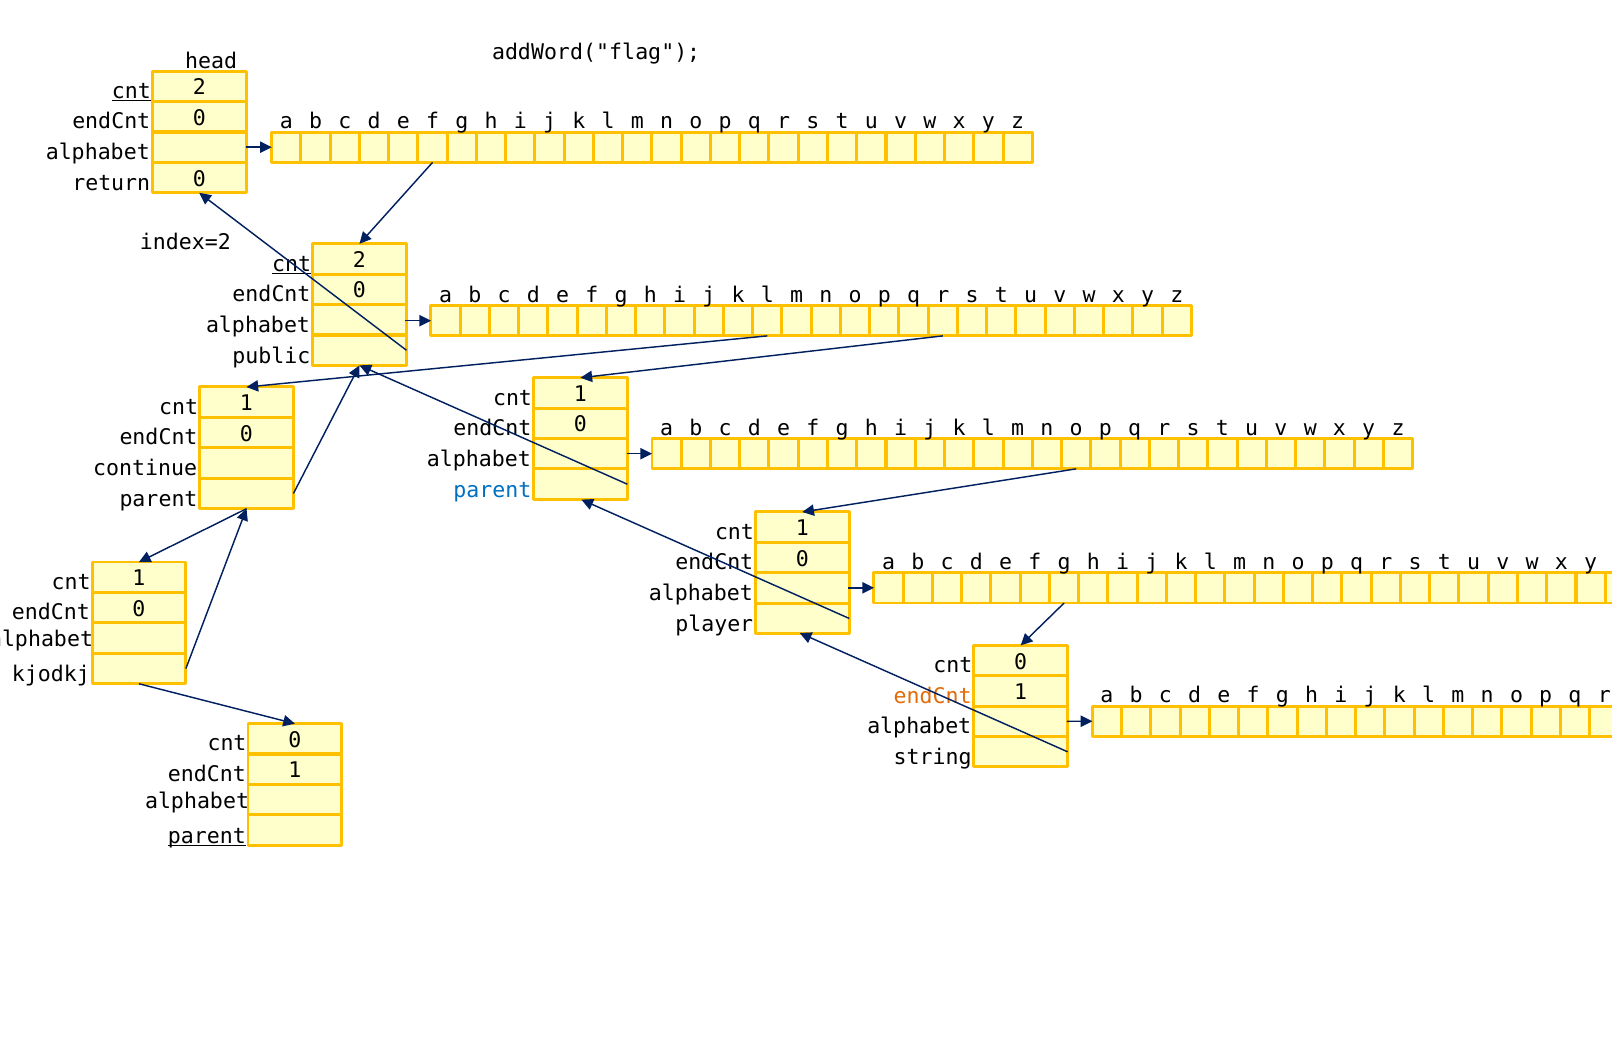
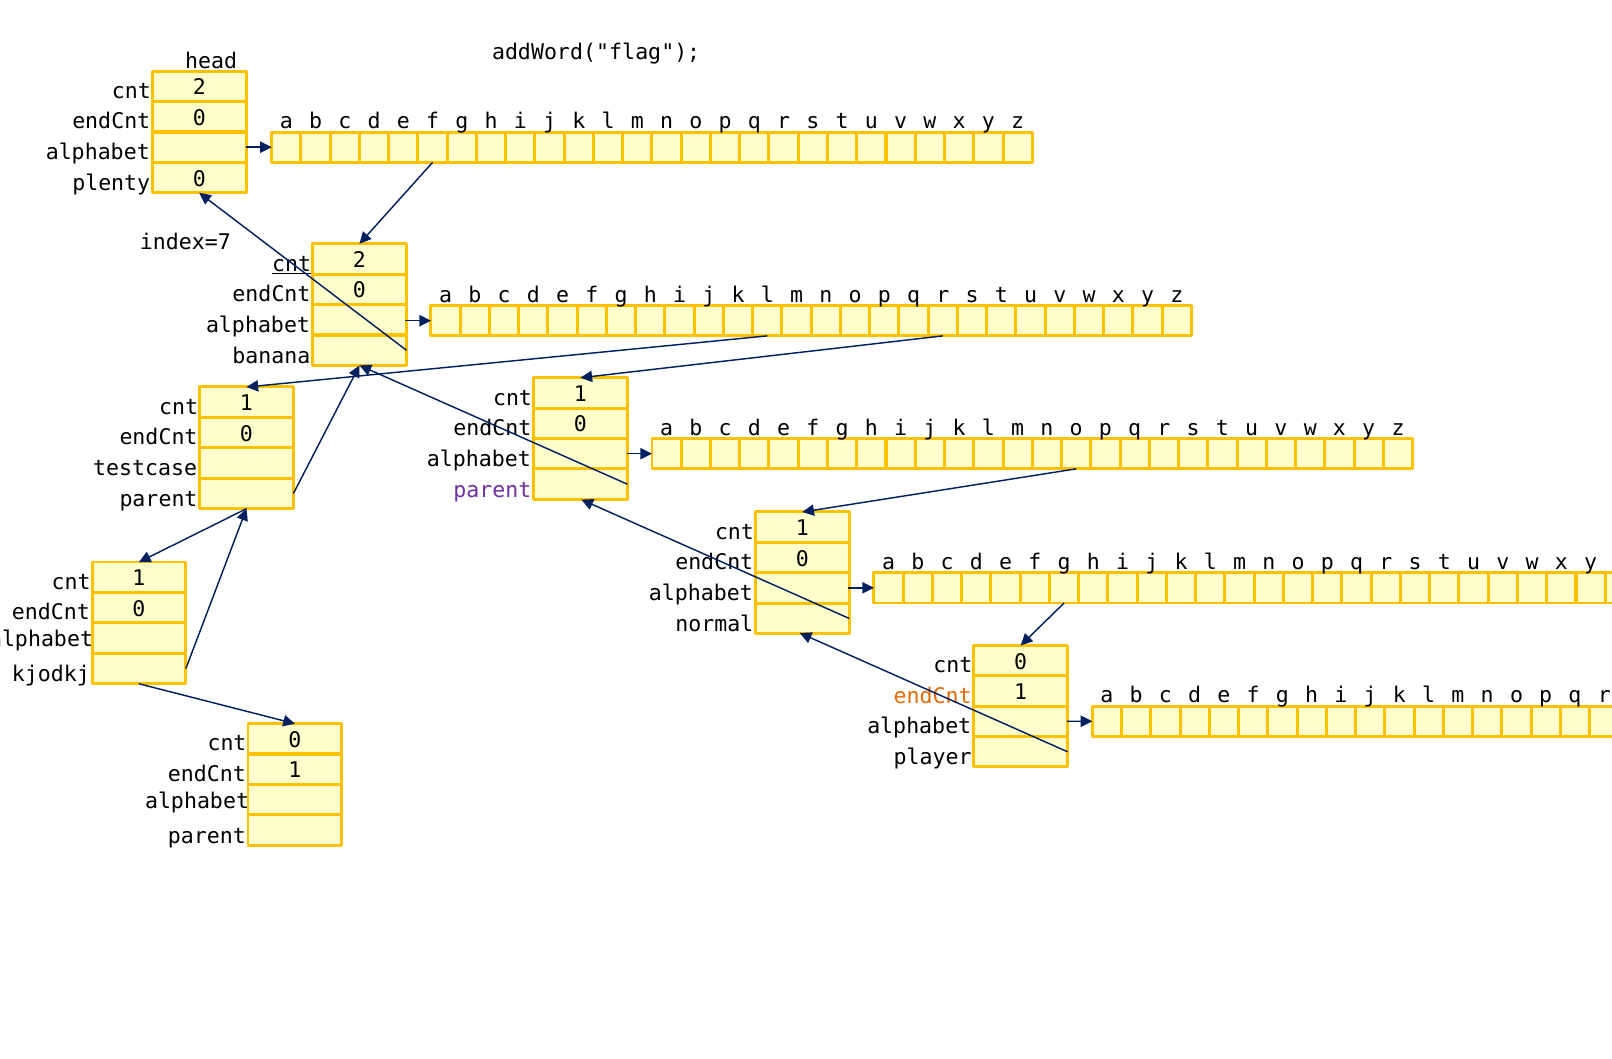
cnt underline: present -> none (131, 91)
return: return -> plenty (111, 184)
index=2: index=2 -> index=7 (185, 242)
public: public -> banana (271, 356)
continue: continue -> testcase (145, 468)
parent colour: blue -> purple (492, 490)
player: player -> normal (714, 624)
string: string -> player (933, 758)
parent underline: present -> none (207, 836)
